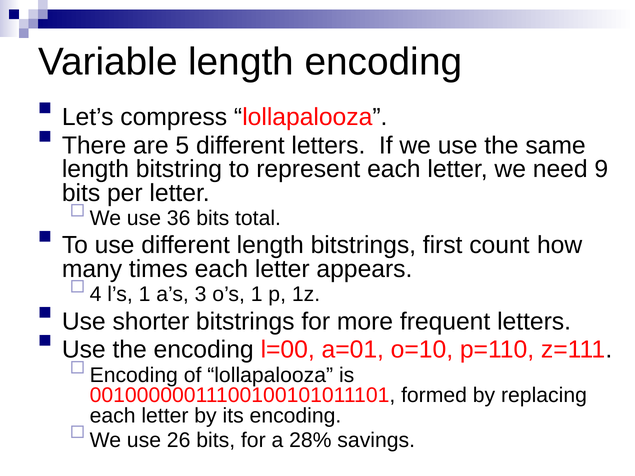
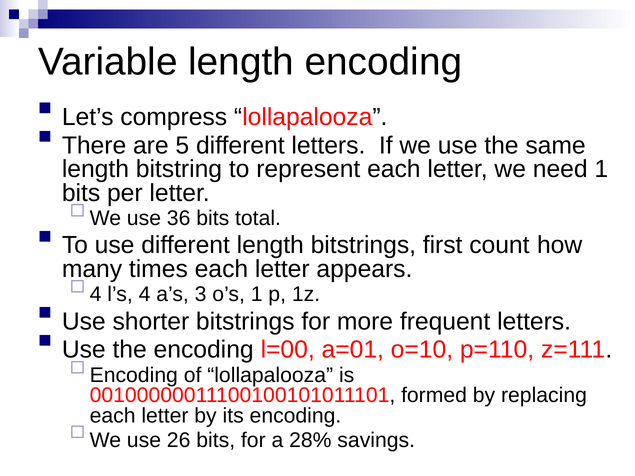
need 9: 9 -> 1 (601, 169)
l’s 1: 1 -> 4 (145, 295)
